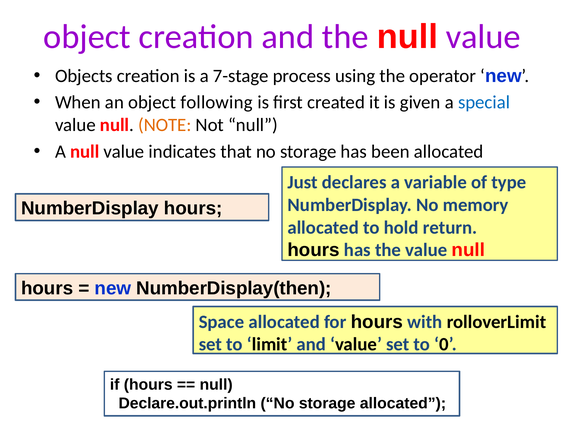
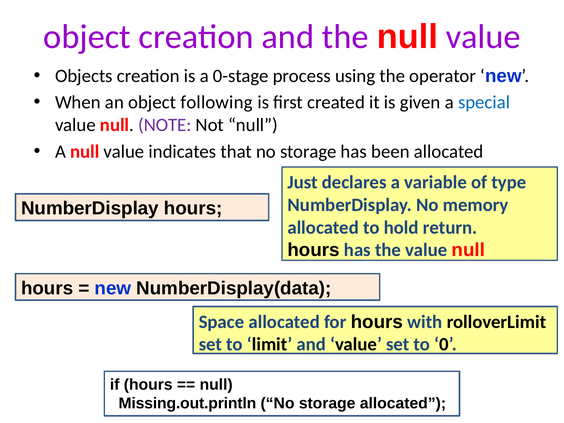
7-stage: 7-stage -> 0-stage (241, 76)
NOTE colour: orange -> purple (165, 125)
NumberDisplay(then: NumberDisplay(then -> NumberDisplay(data (234, 288)
Declare.out.println: Declare.out.println -> Missing.out.println (187, 403)
